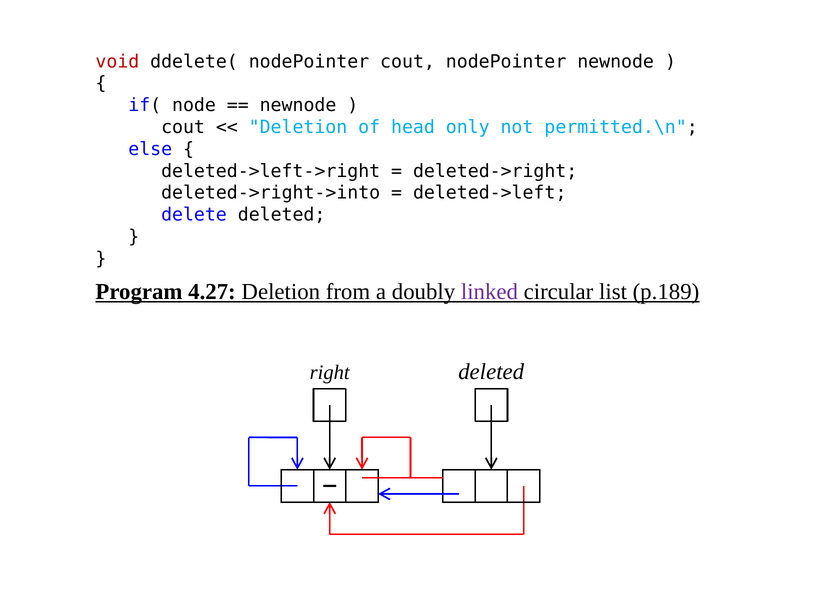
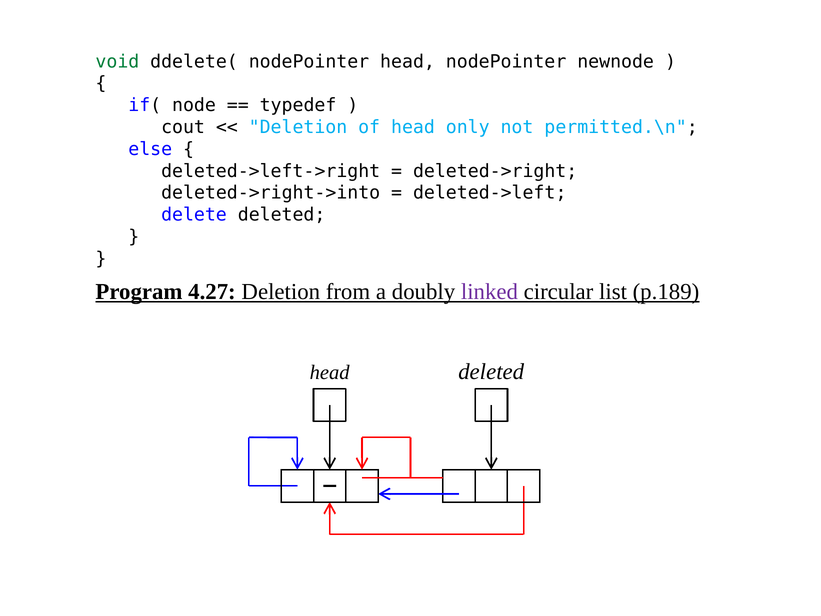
void colour: red -> green (117, 62)
nodePointer cout: cout -> head (408, 62)
newnode: newnode -> typedef (298, 105)
right: right -> head (330, 372)
